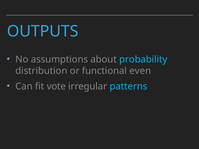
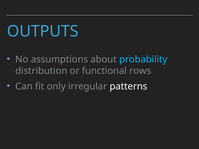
even: even -> rows (140, 71)
vote: vote -> only (56, 86)
patterns colour: light blue -> white (128, 86)
